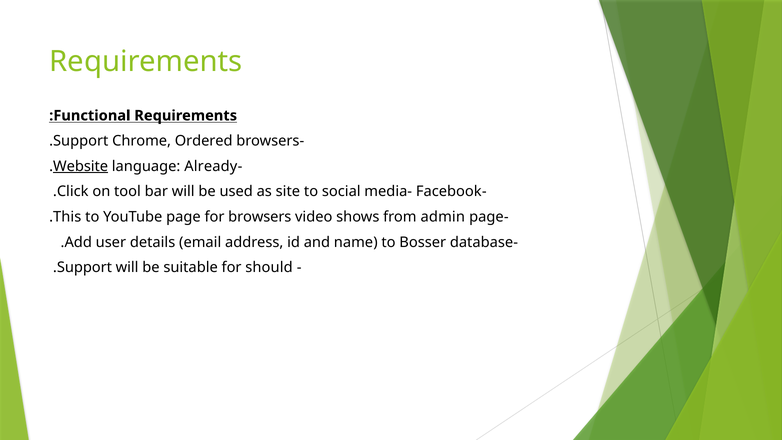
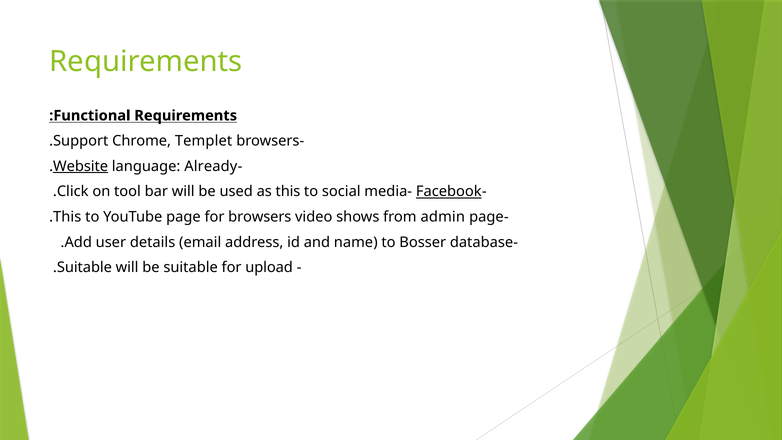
Ordered: Ordered -> Templet (204, 141)
as site: site -> this (288, 192)
Facebook underline: none -> present (449, 192)
Support: Support -> Suitable (84, 268)
should: should -> upload (269, 268)
